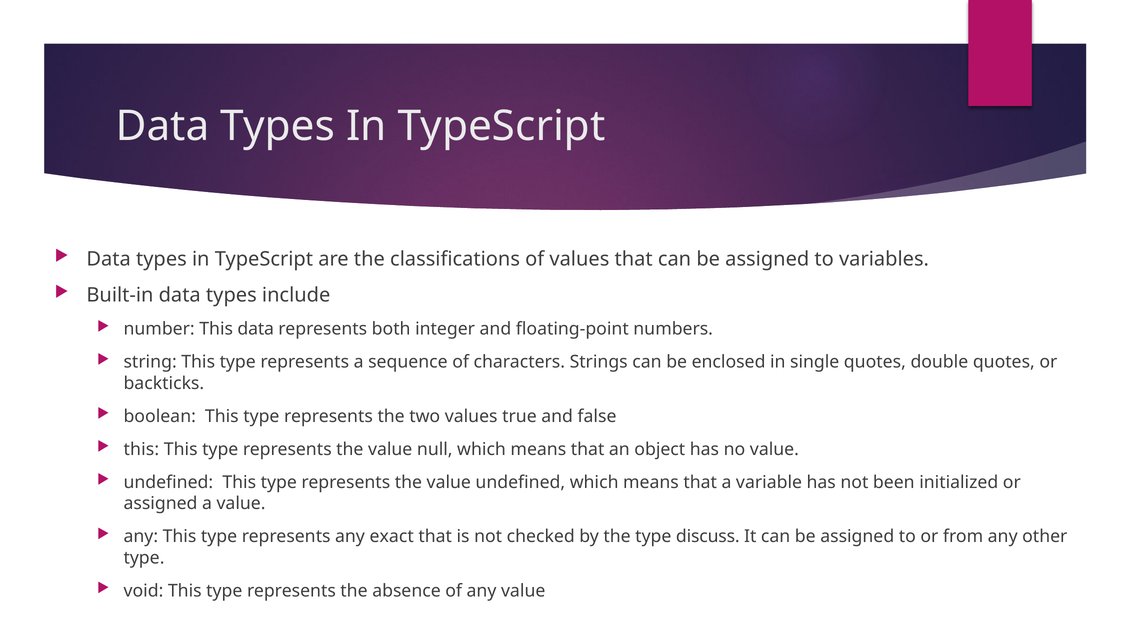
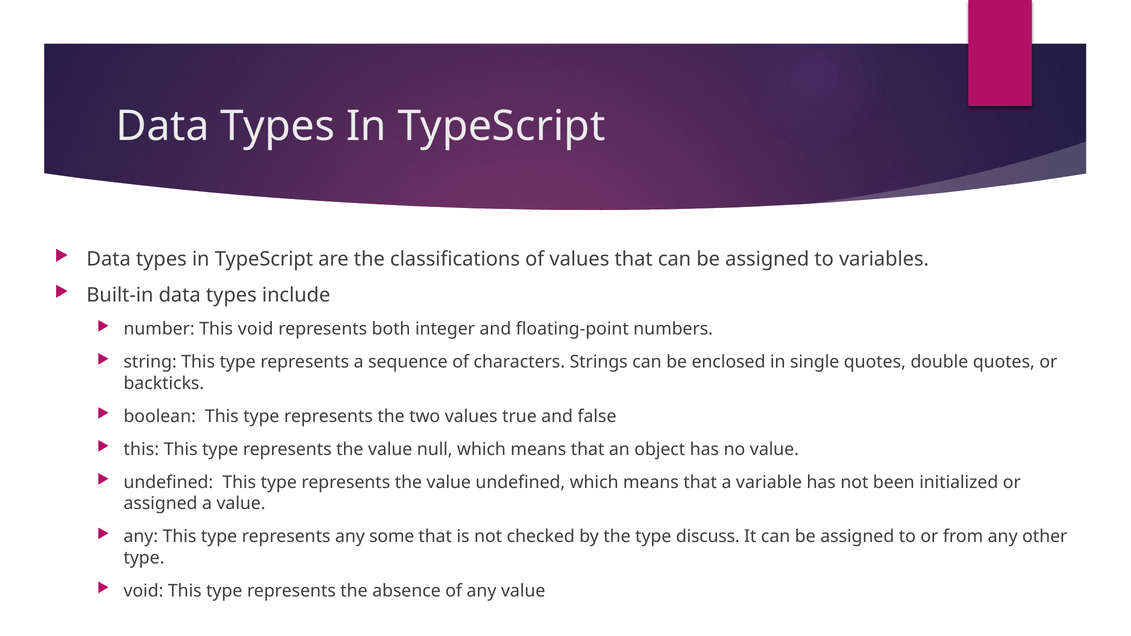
This data: data -> void (256, 329)
exact: exact -> some (392, 537)
